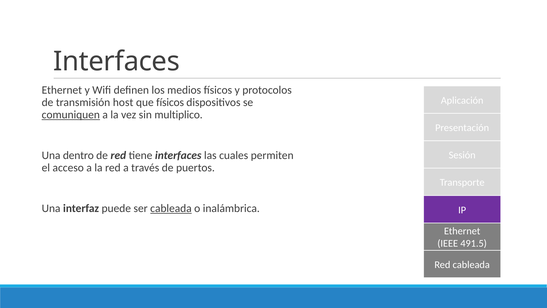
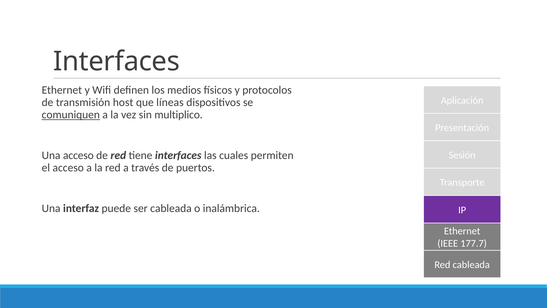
que físicos: físicos -> líneas (170, 102)
Una dentro: dentro -> acceso (78, 155)
cableada underline: present -> none (171, 208)
491.5: 491.5 -> 177.7 (474, 243)
